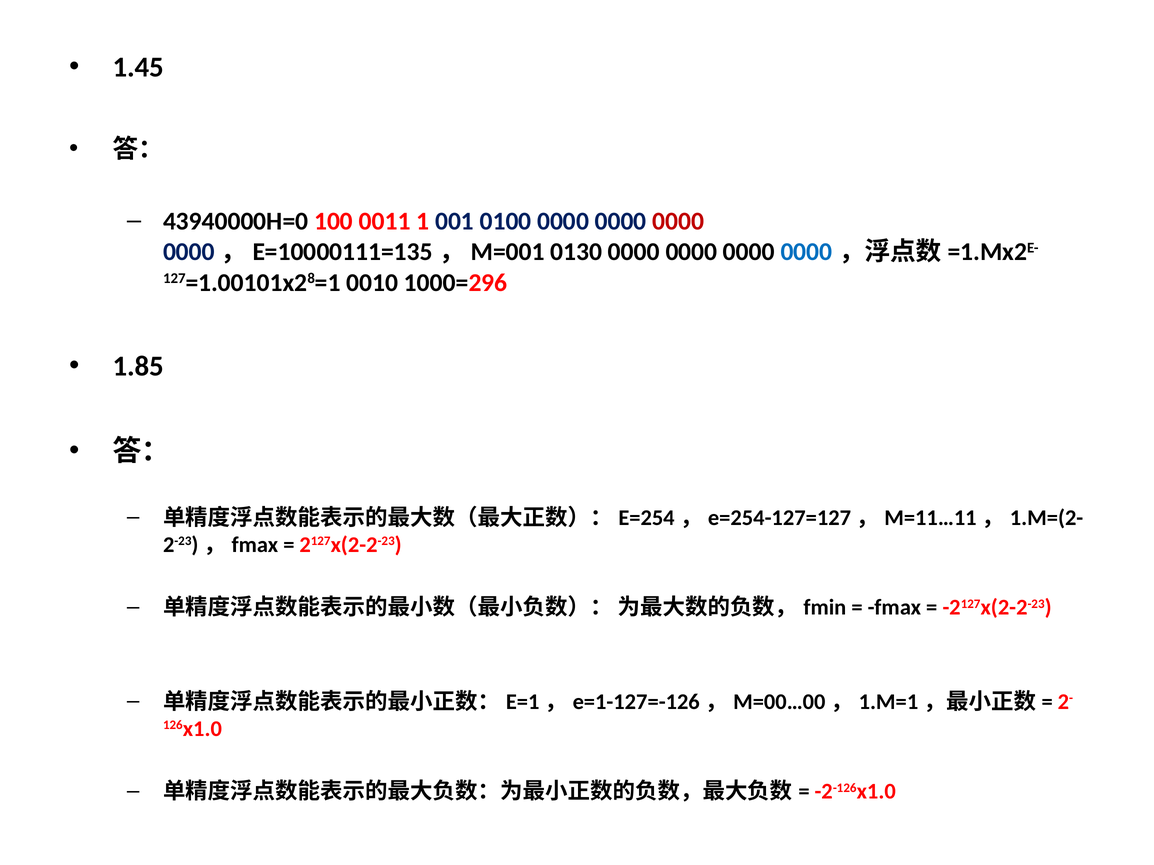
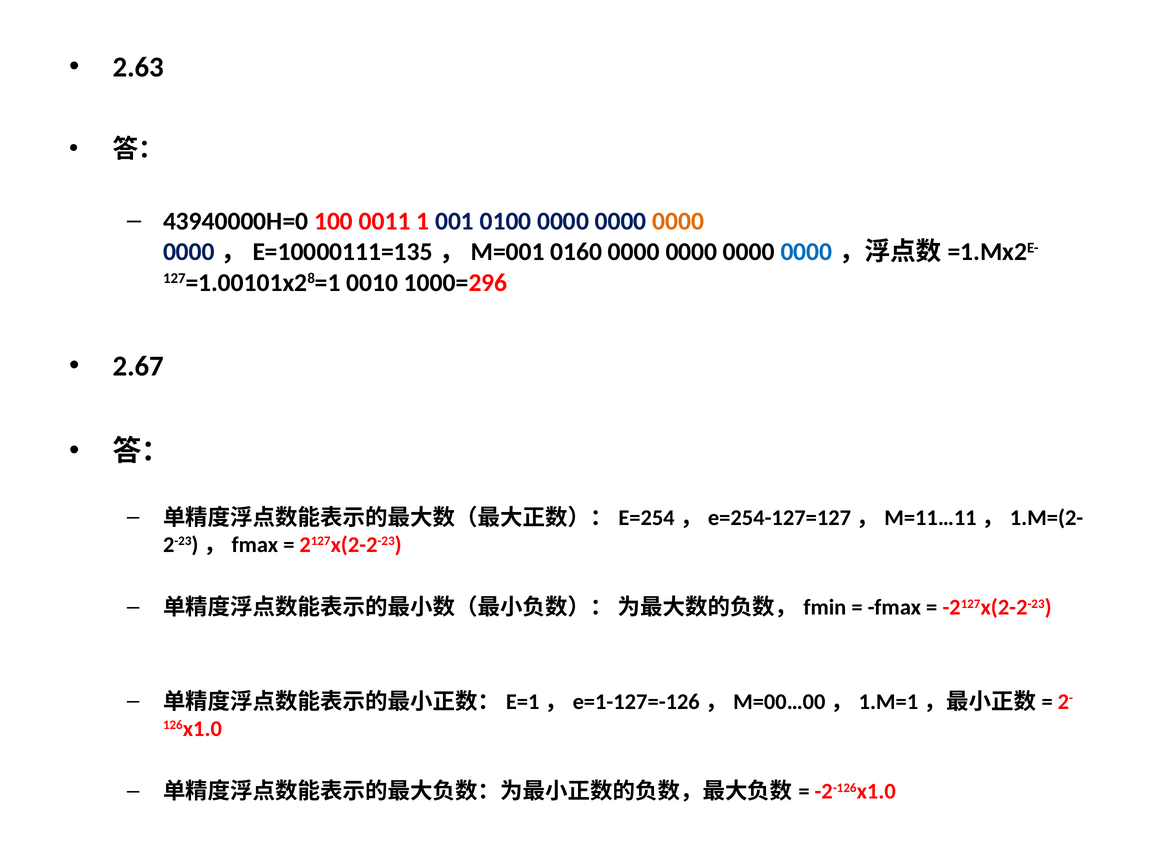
1.45: 1.45 -> 2.63 (138, 67)
0000 colour: red -> orange (678, 221)
0130: 0130 -> 0160 (576, 252)
1.85: 1.85 -> 2.67 (138, 366)
